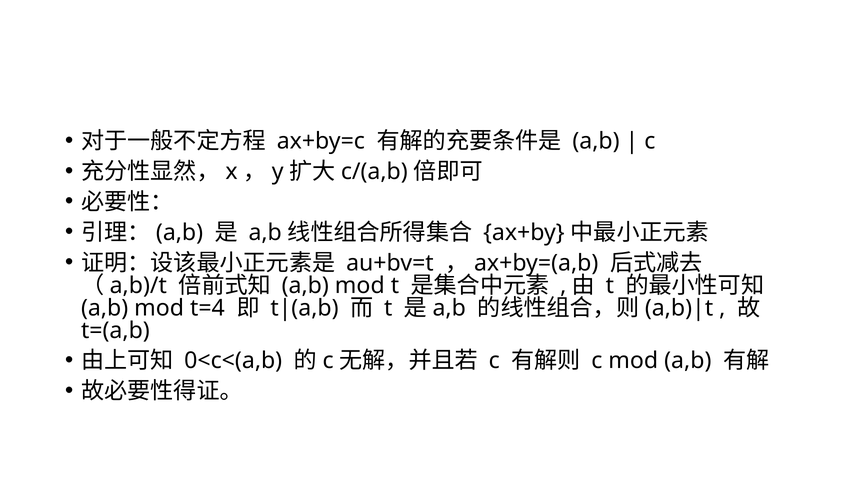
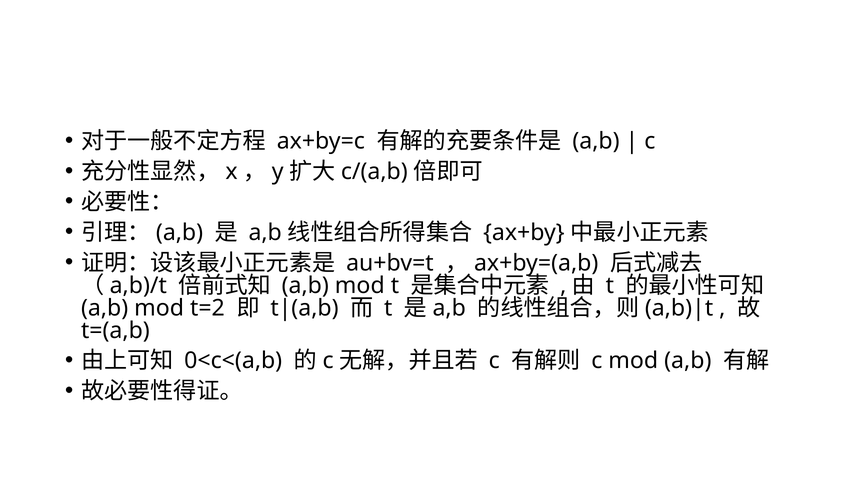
t=4: t=4 -> t=2 (207, 308)
